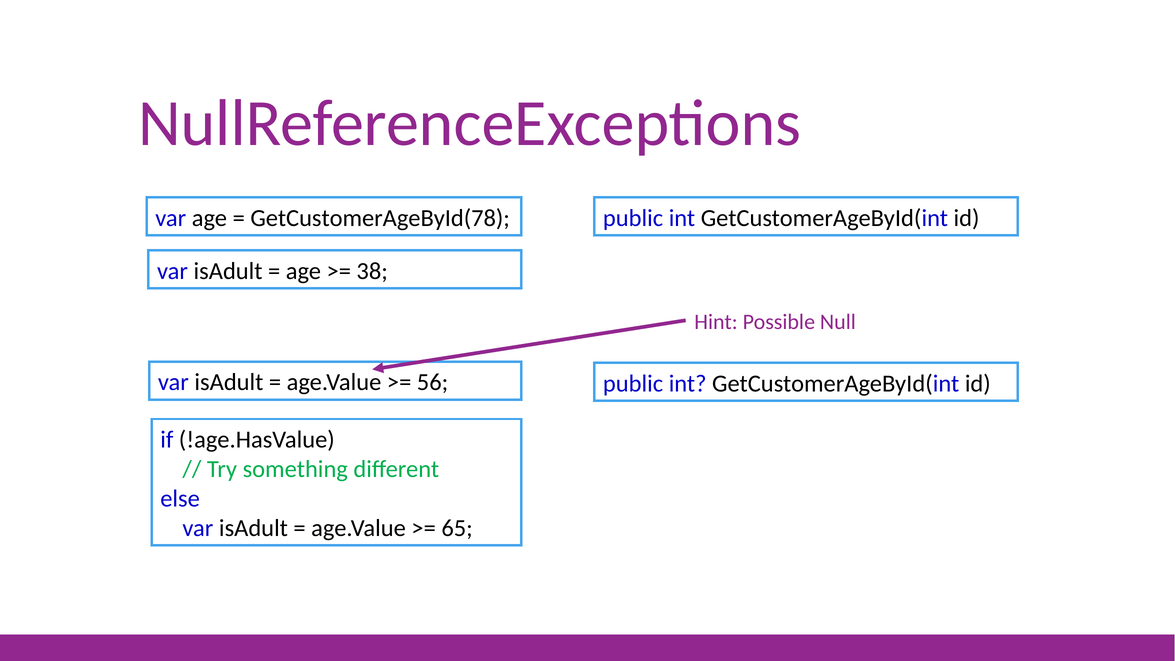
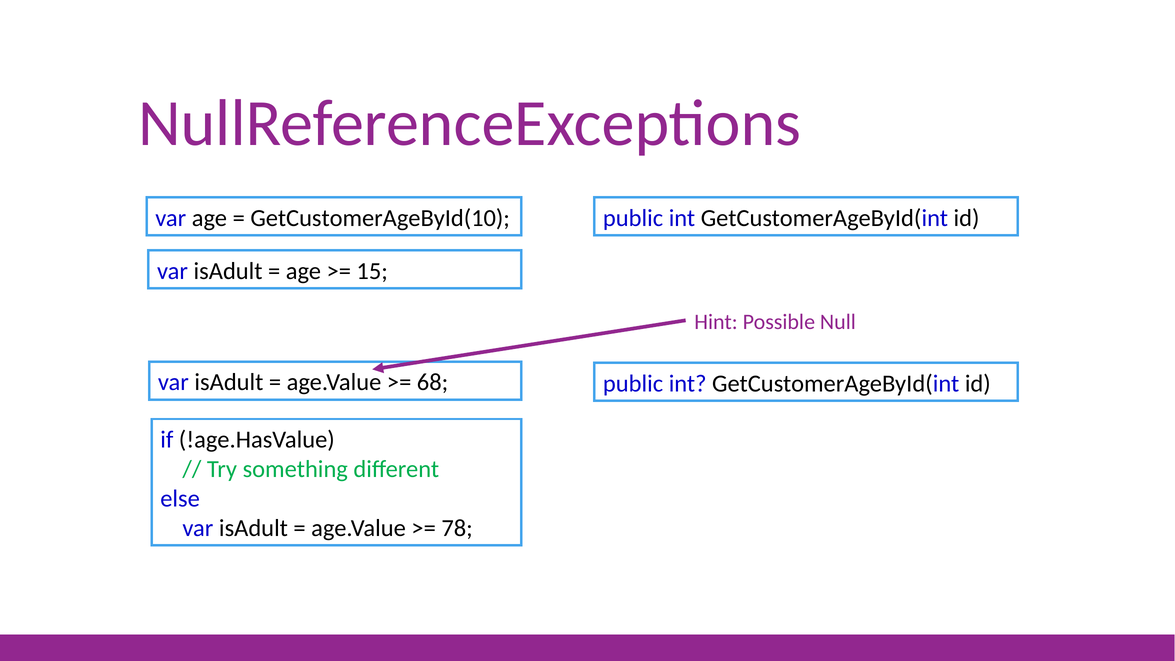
GetCustomerAgeById(78: GetCustomerAgeById(78 -> GetCustomerAgeById(10 (380, 218)
38: 38 -> 15 (372, 271)
56: 56 -> 68 (433, 382)
65: 65 -> 78 (457, 528)
